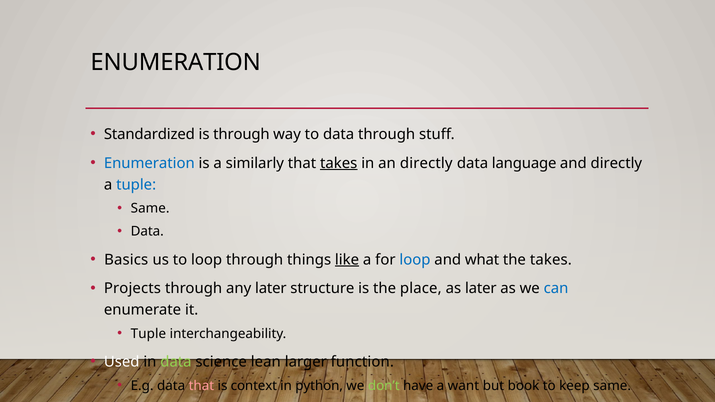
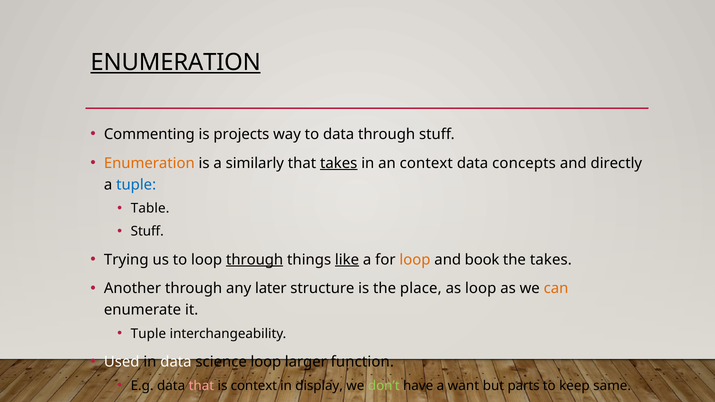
ENUMERATION underline: none -> present (176, 63)
Standardized: Standardized -> Commenting (149, 134)
is through: through -> projects (241, 134)
Enumeration colour: blue -> orange (149, 163)
an directly: directly -> context (426, 163)
language: language -> concepts (524, 163)
Same: Same -> Table (150, 209)
Data: Data -> Stuff (147, 232)
Basics: Basics -> Trying (126, 260)
through underline: none -> present (255, 260)
loop colour: blue -> orange (415, 260)
what: what -> book (482, 260)
Projects: Projects -> Another (132, 289)
as later: later -> loop (481, 289)
can colour: blue -> orange (556, 289)
data colour: light green -> white (176, 362)
science lean: lean -> loop (266, 362)
python: python -> display (319, 386)
book: book -> parts (524, 386)
